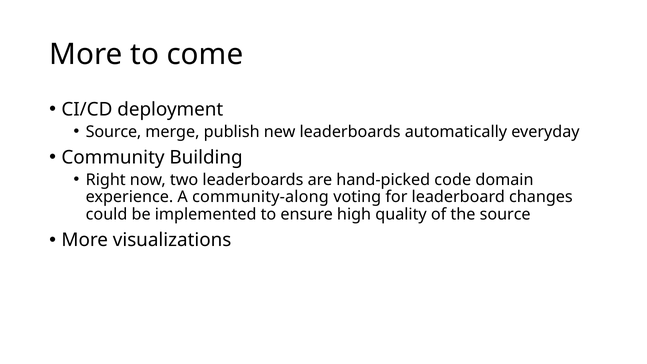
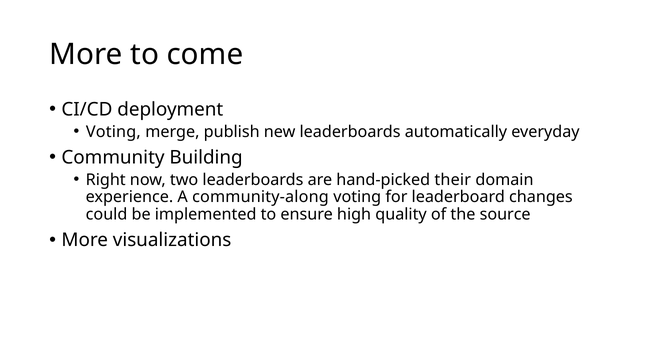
Source: Source -> Voting (113, 132)
code: code -> their (453, 180)
